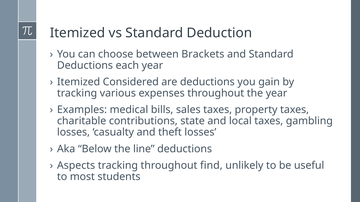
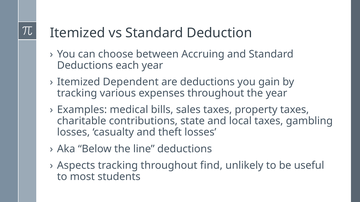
Brackets: Brackets -> Accruing (203, 54)
Considered: Considered -> Dependent (131, 82)
